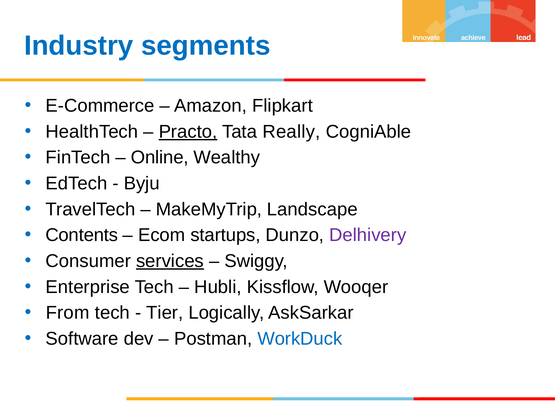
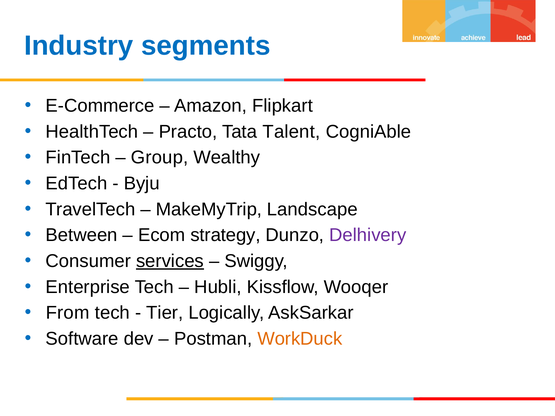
Practo underline: present -> none (188, 132)
Really: Really -> Talent (291, 132)
Online: Online -> Group (160, 158)
Contents: Contents -> Between (82, 235)
startups: startups -> strategy (226, 235)
WorkDuck colour: blue -> orange (300, 339)
